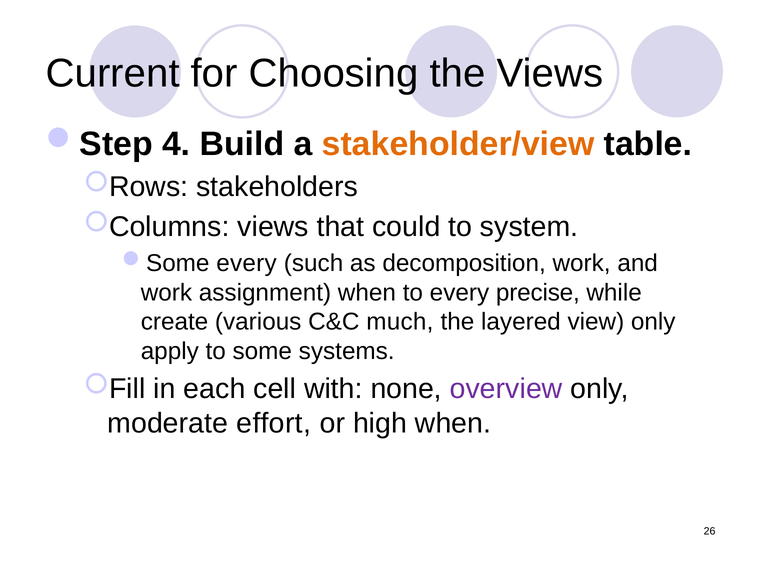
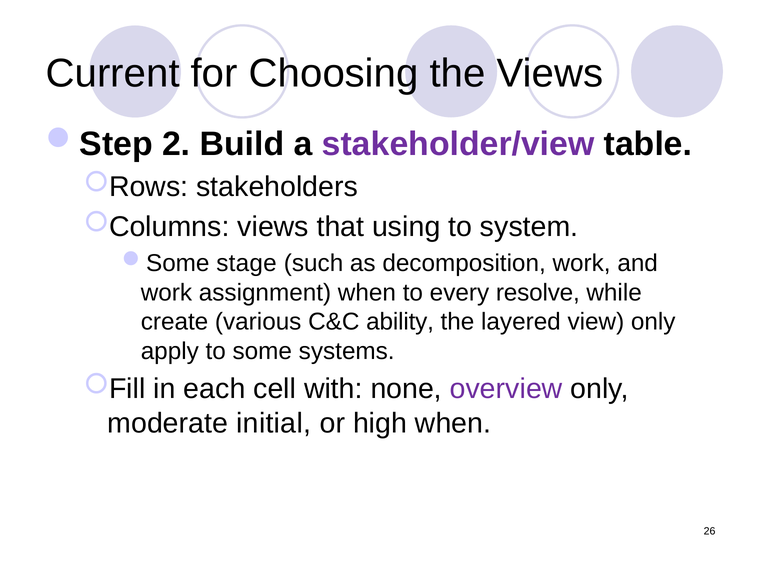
4: 4 -> 2 (176, 144)
stakeholder/view colour: orange -> purple (458, 144)
could: could -> using (406, 227)
every: every -> stage (247, 263)
precise: precise -> resolve (538, 292)
much: much -> ability (400, 322)
effort: effort -> initial (274, 423)
